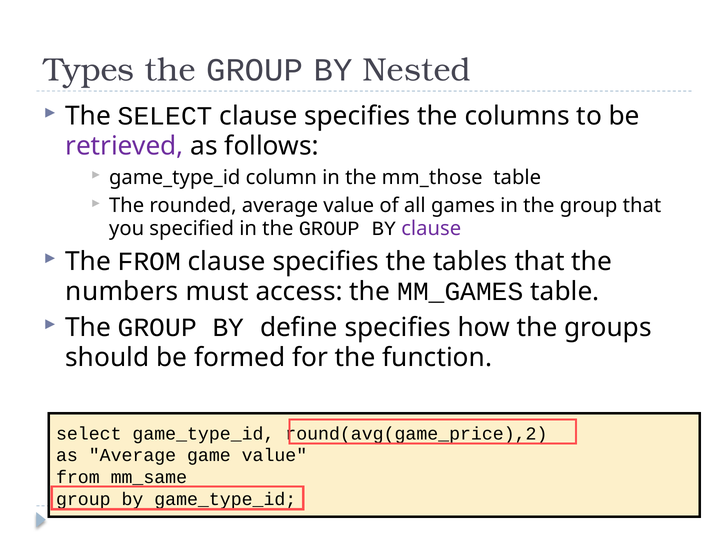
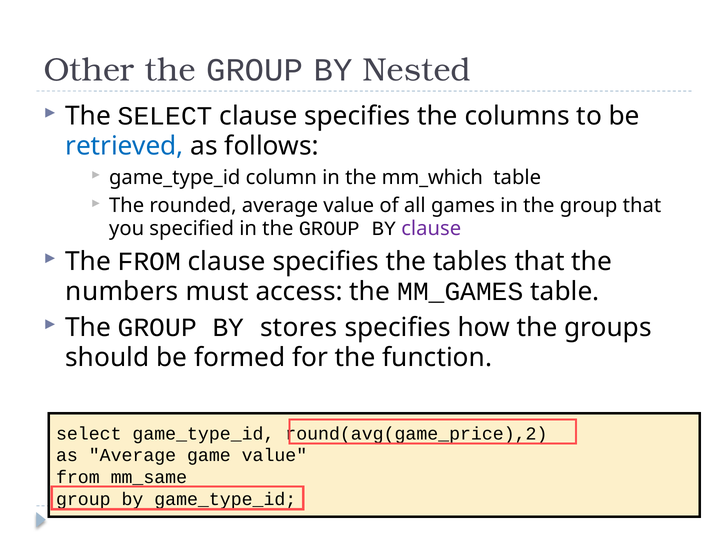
Types: Types -> Other (89, 70)
retrieved colour: purple -> blue (124, 146)
mm_those: mm_those -> mm_which (432, 178)
define: define -> stores (299, 328)
